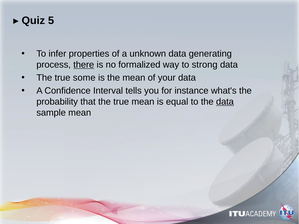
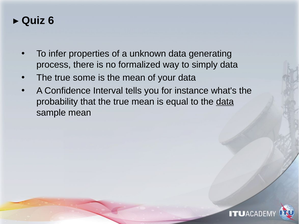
5: 5 -> 6 (51, 20)
there underline: present -> none (84, 65)
strong: strong -> simply (205, 65)
